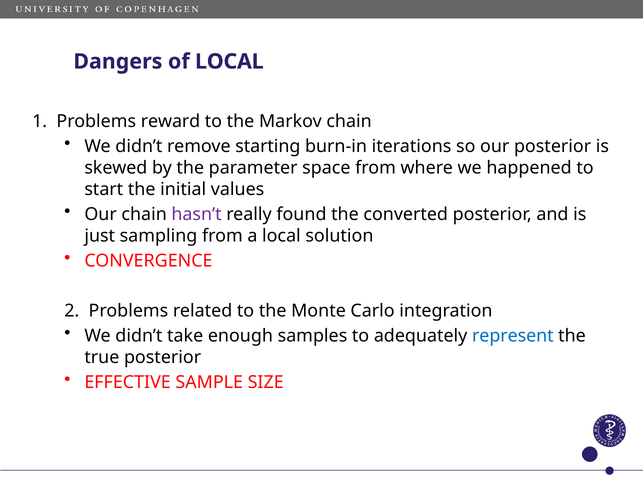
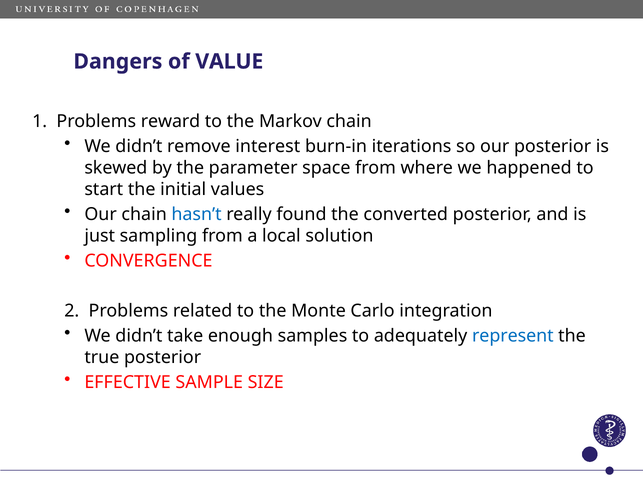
of LOCAL: LOCAL -> VALUE (229, 62)
starting: starting -> interest (268, 146)
hasn’t colour: purple -> blue (197, 214)
